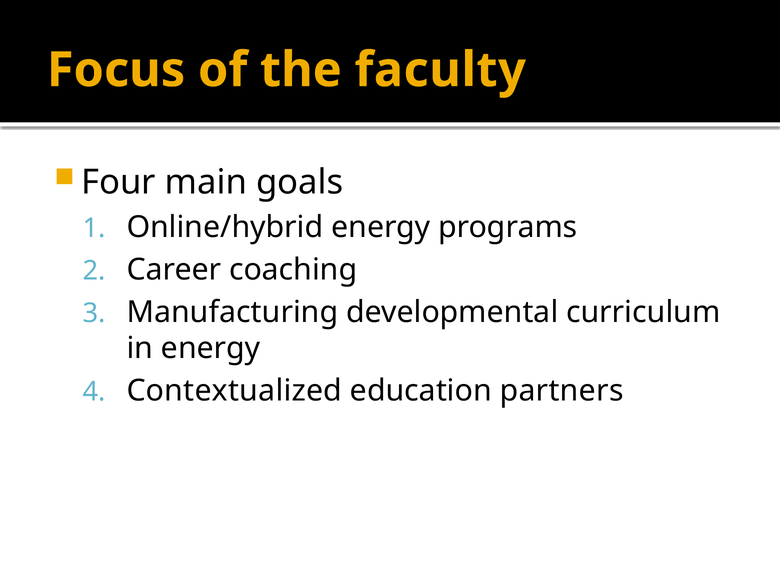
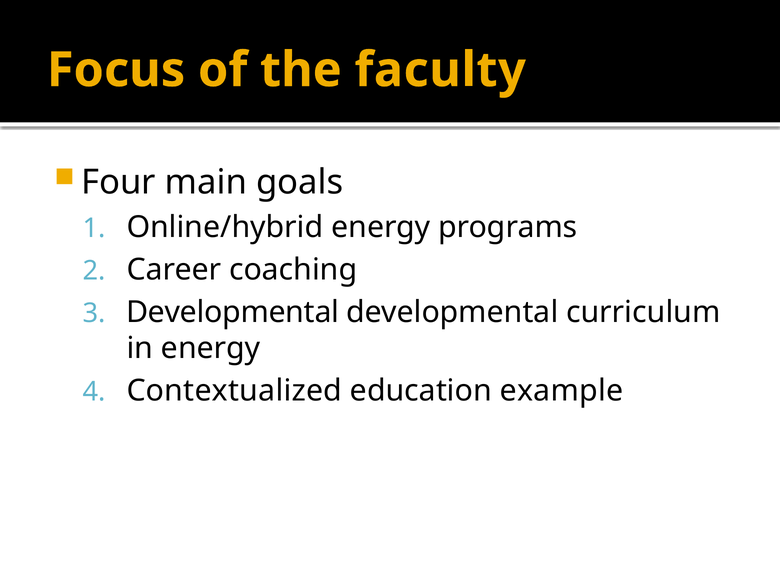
Manufacturing: Manufacturing -> Developmental (233, 312)
partners: partners -> example (562, 391)
